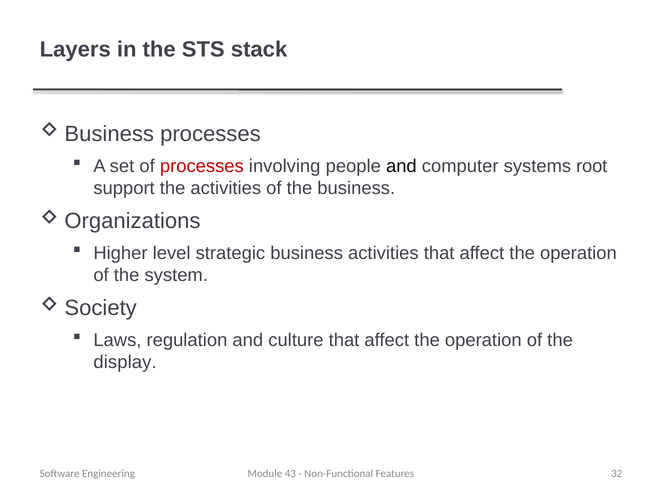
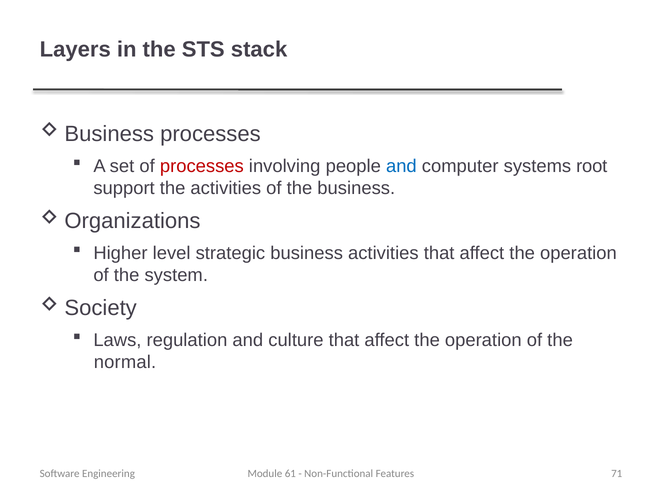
and colour: black -> blue (401, 166)
display: display -> normal (125, 363)
43: 43 -> 61 (290, 474)
32: 32 -> 71 (617, 474)
